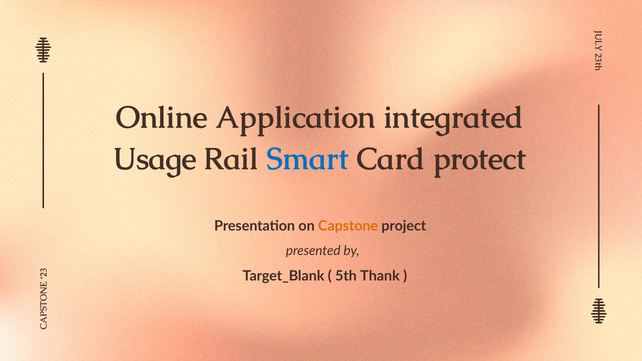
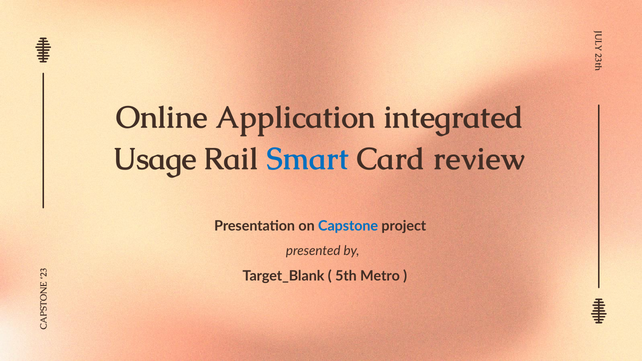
protect: protect -> review (479, 159)
Capstone colour: orange -> blue (348, 226)
Thank: Thank -> Metro (380, 276)
